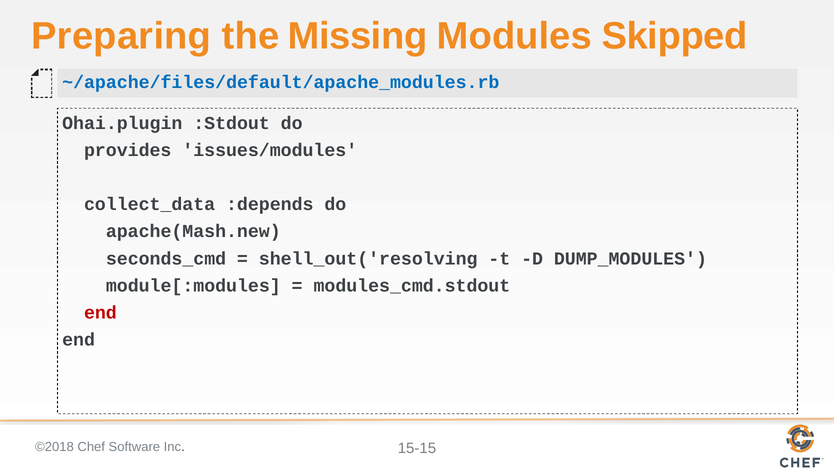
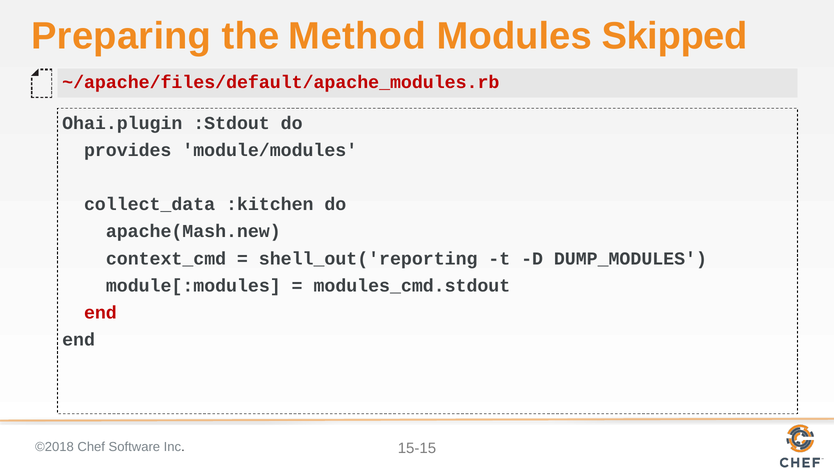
Missing: Missing -> Method (357, 36)
~/apache/files/default/apache_modules.rb colour: blue -> red (281, 82)
issues/modules: issues/modules -> module/modules (270, 150)
:depends: :depends -> :kitchen (270, 204)
seconds_cmd: seconds_cmd -> context_cmd (166, 259)
shell_out('resolving: shell_out('resolving -> shell_out('reporting (368, 259)
